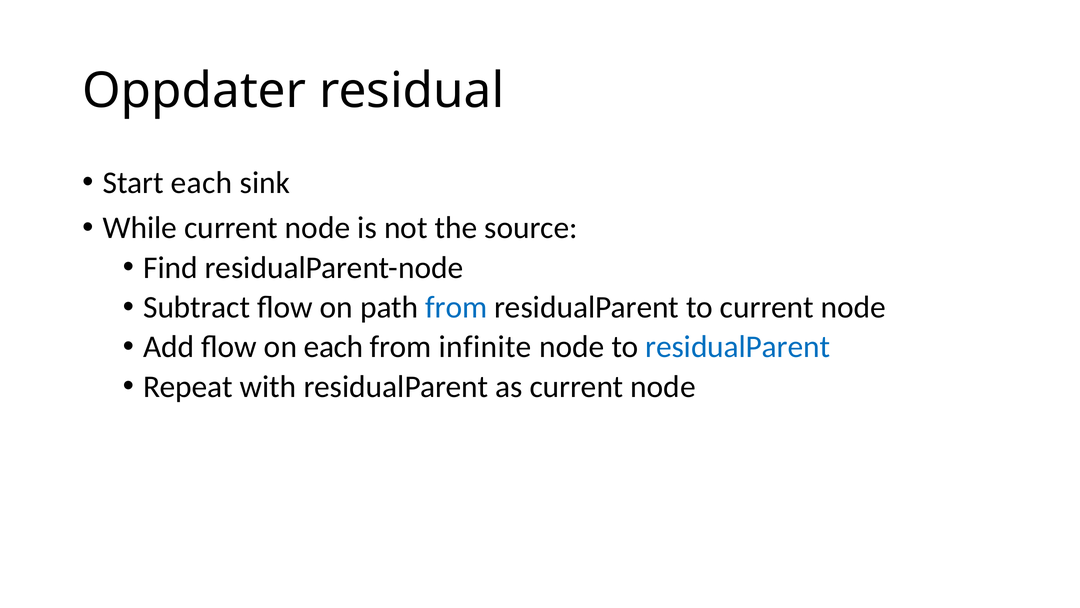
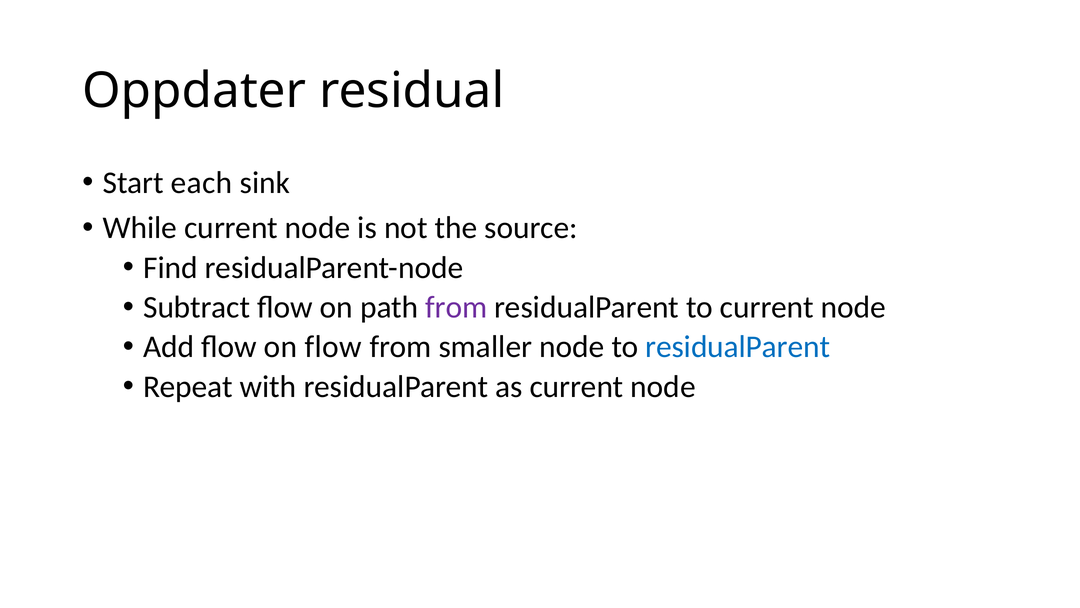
from colour: blue -> purple (456, 307)
on each: each -> flow (333, 347)
infinite: infinite -> smaller (485, 347)
